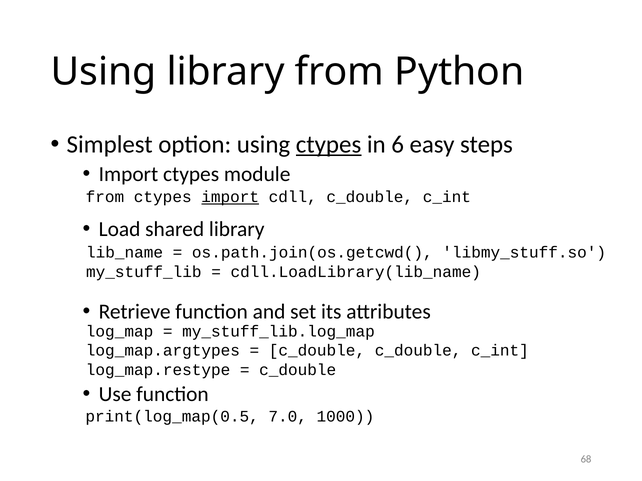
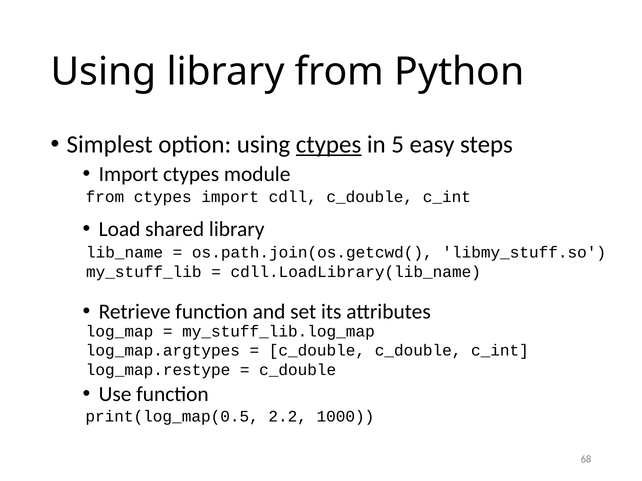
6: 6 -> 5 (398, 145)
import underline: present -> none (230, 197)
7.0: 7.0 -> 2.2 (288, 417)
